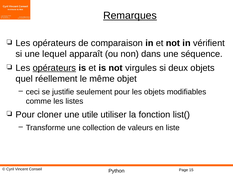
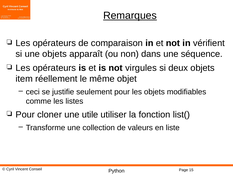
une lequel: lequel -> objets (55, 54)
opérateurs underline: present -> none (54, 68)
quel: quel -> item (24, 79)
